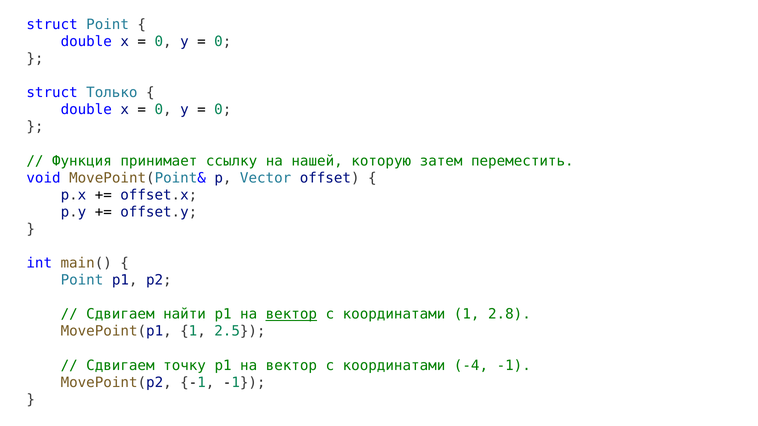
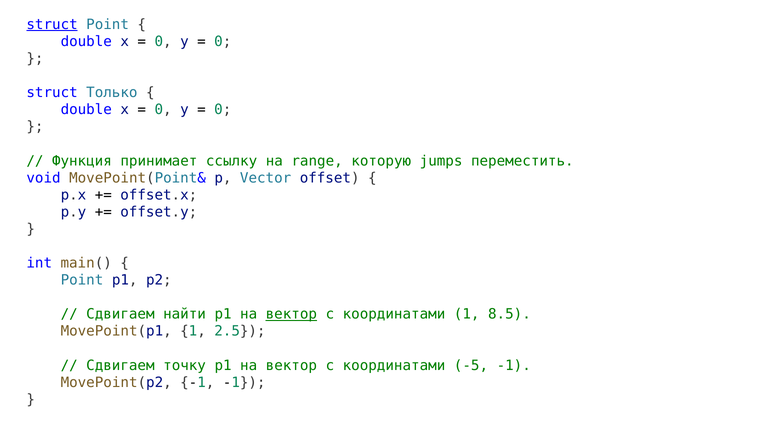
struct underline: none -> present (52, 25)
нашей: нашей -> range (317, 161)
затем: затем -> jumps (441, 161)
2.8: 2.8 -> 8.5 (509, 314)
-4: -4 -> -5 (471, 366)
